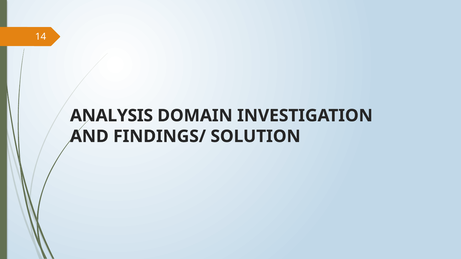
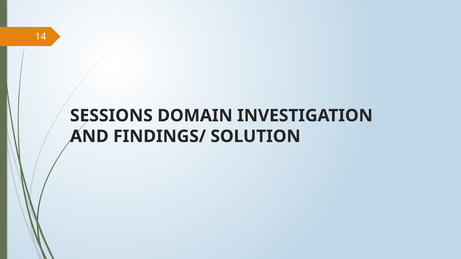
ANALYSIS: ANALYSIS -> SESSIONS (111, 116)
